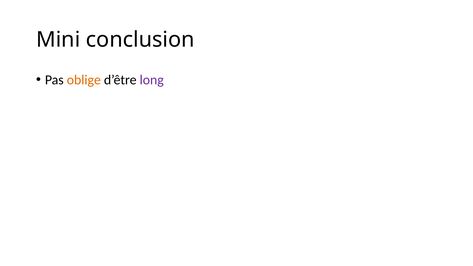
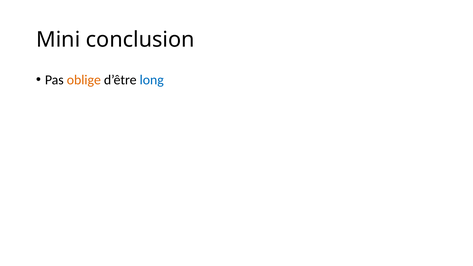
long colour: purple -> blue (152, 80)
